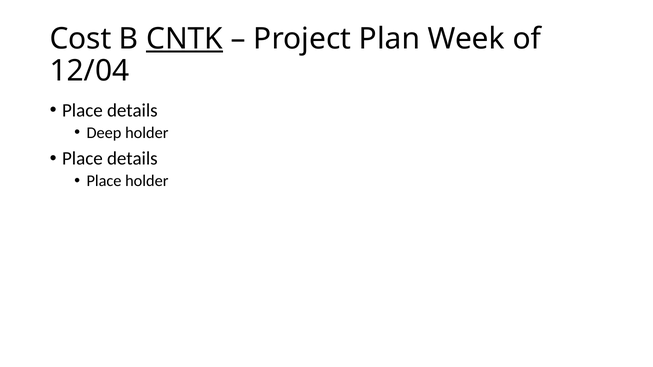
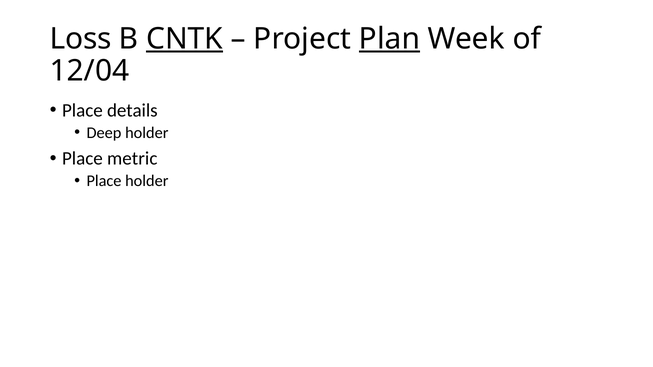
Cost: Cost -> Loss (81, 39)
Plan underline: none -> present (389, 39)
details: details -> metric (132, 159)
